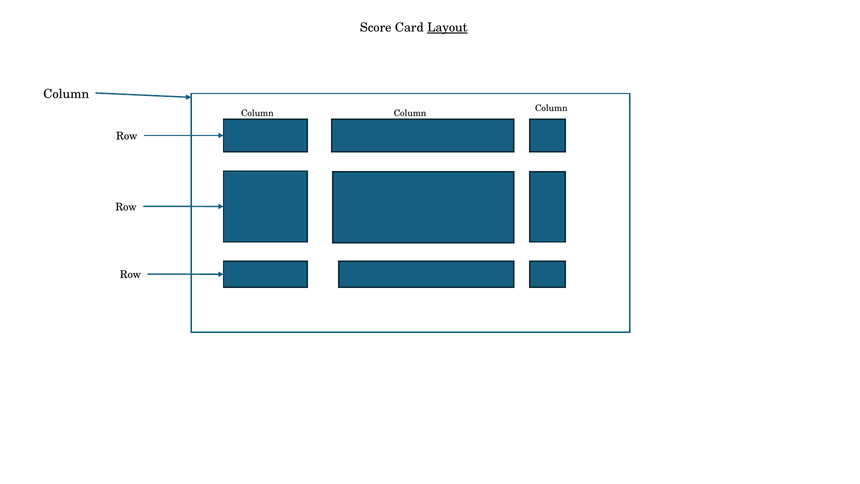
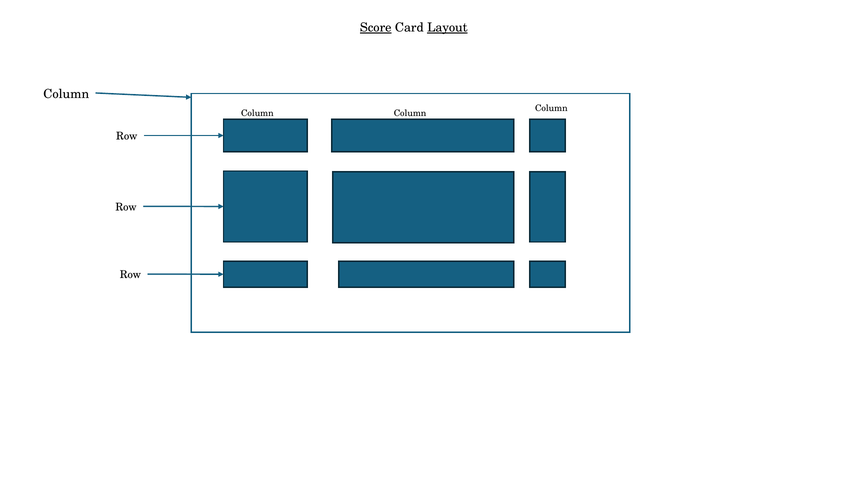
Score underline: none -> present (376, 28)
